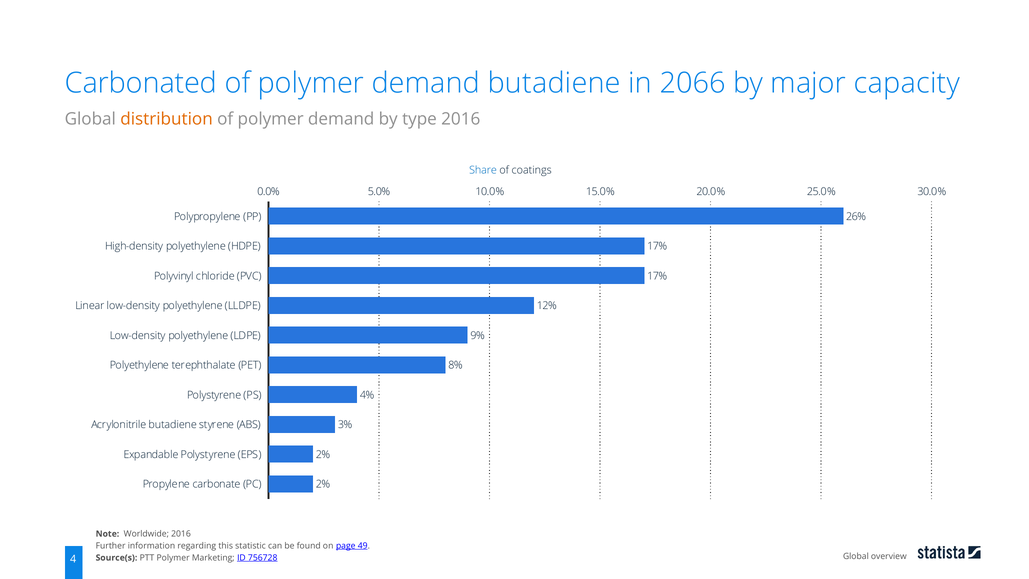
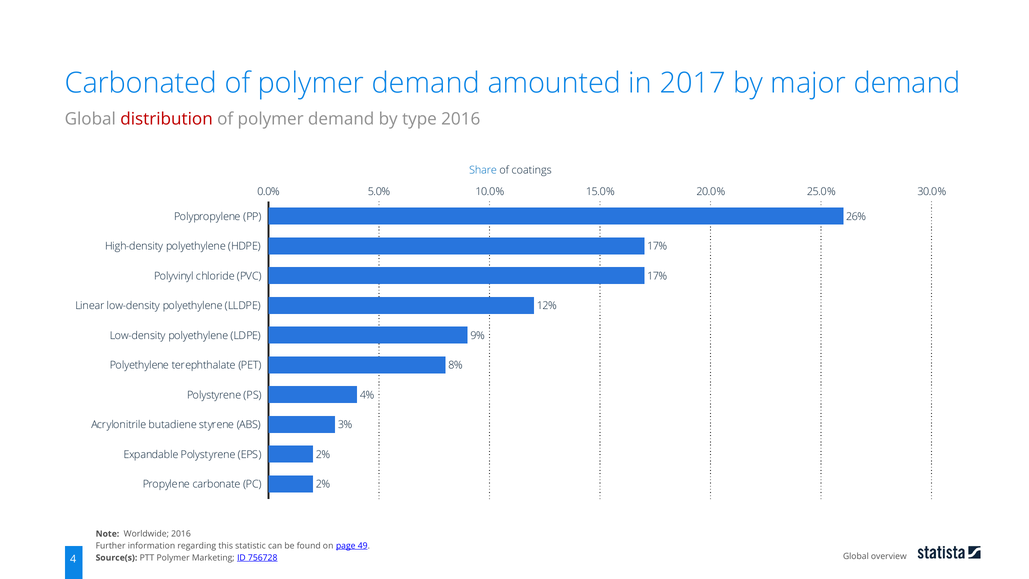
demand butadiene: butadiene -> amounted (554, 83)
2066: 2066 -> 2017 (693, 83)
major capacity: capacity -> demand (907, 83)
distribution colour: orange -> red (167, 119)
